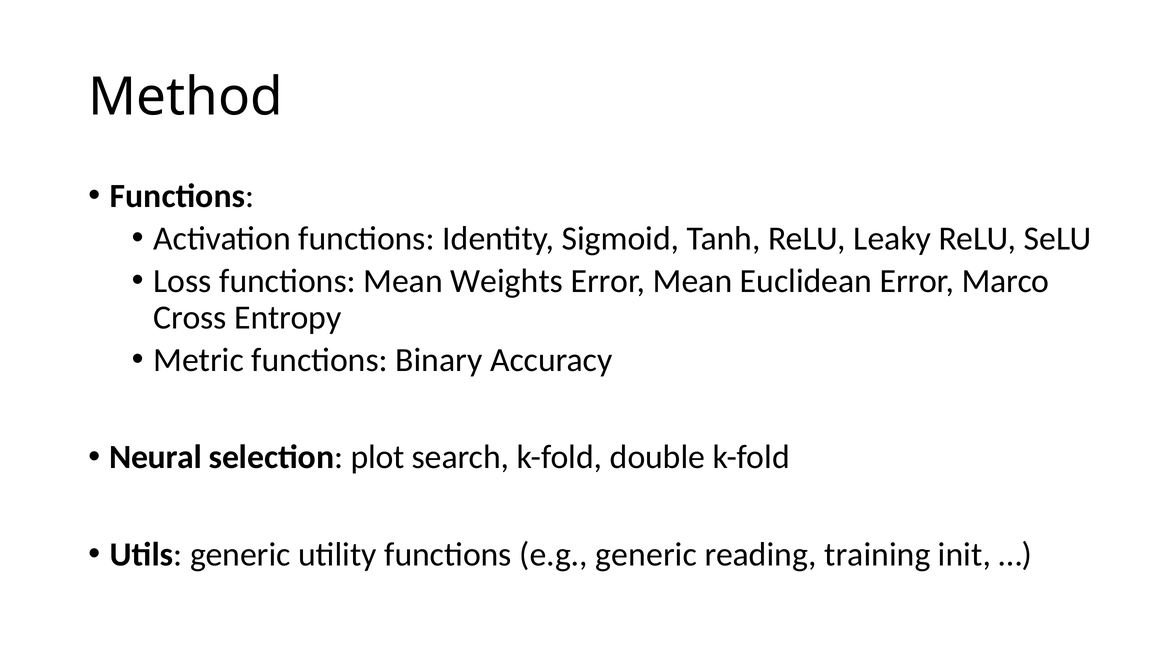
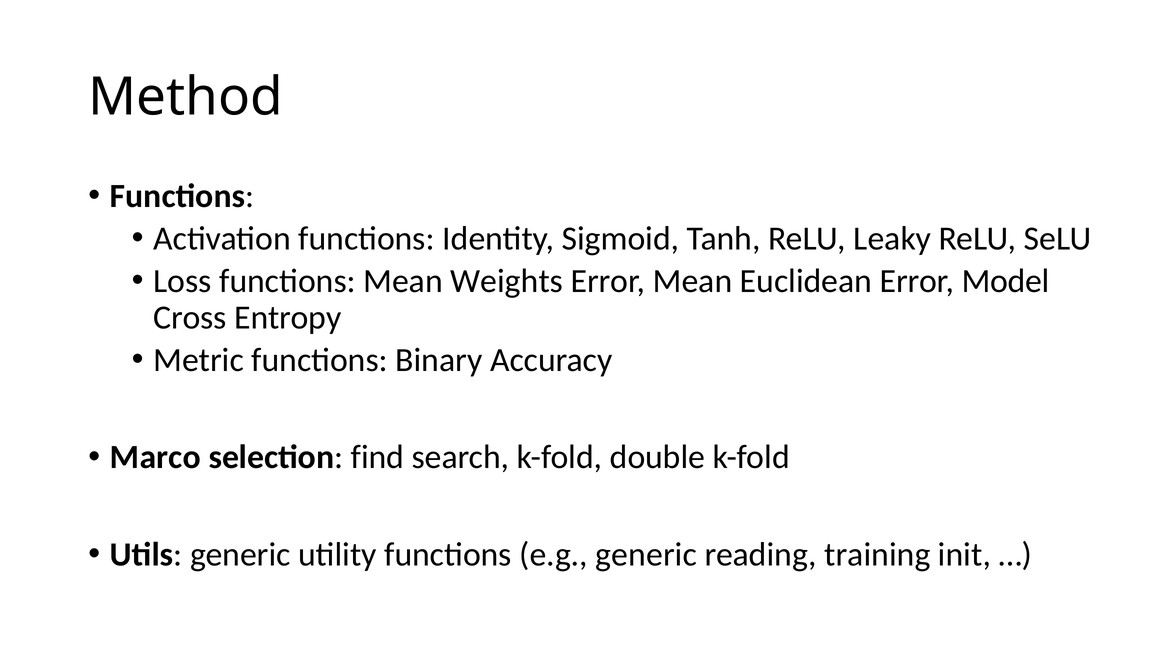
Marco: Marco -> Model (1005, 281)
Neural: Neural -> Marco (155, 457)
plot: plot -> find (378, 457)
